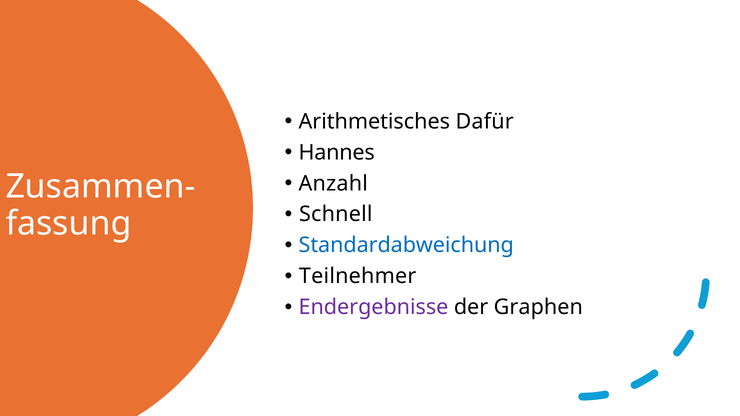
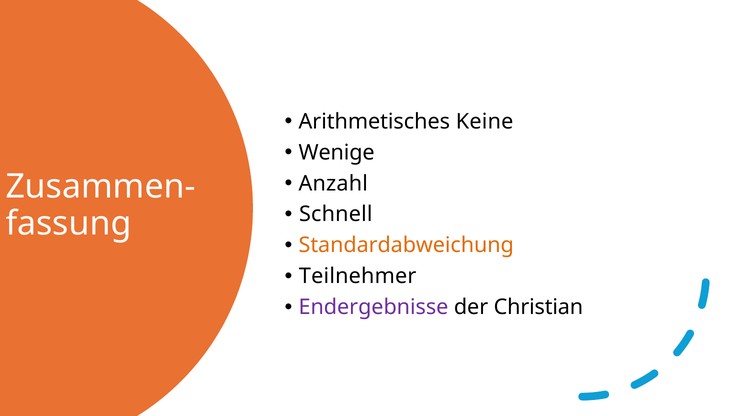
Dafür: Dafür -> Keine (485, 122)
Hannes: Hannes -> Wenige (337, 153)
Standardabweichung colour: blue -> orange (406, 245)
Graphen: Graphen -> Christian (538, 307)
